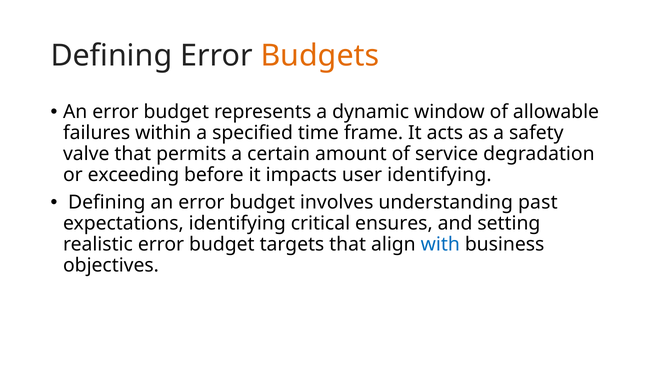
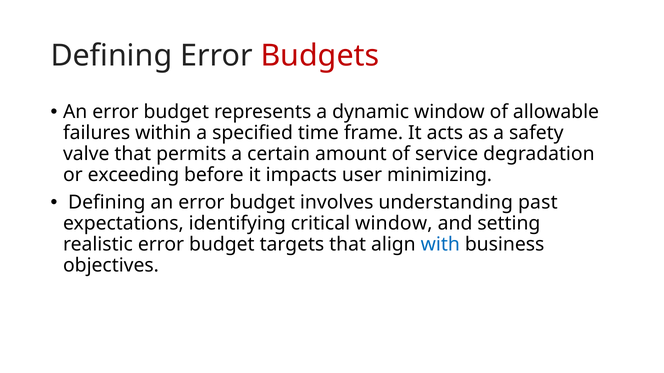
Budgets colour: orange -> red (320, 56)
user identifying: identifying -> minimizing (440, 175)
critical ensures: ensures -> window (394, 224)
